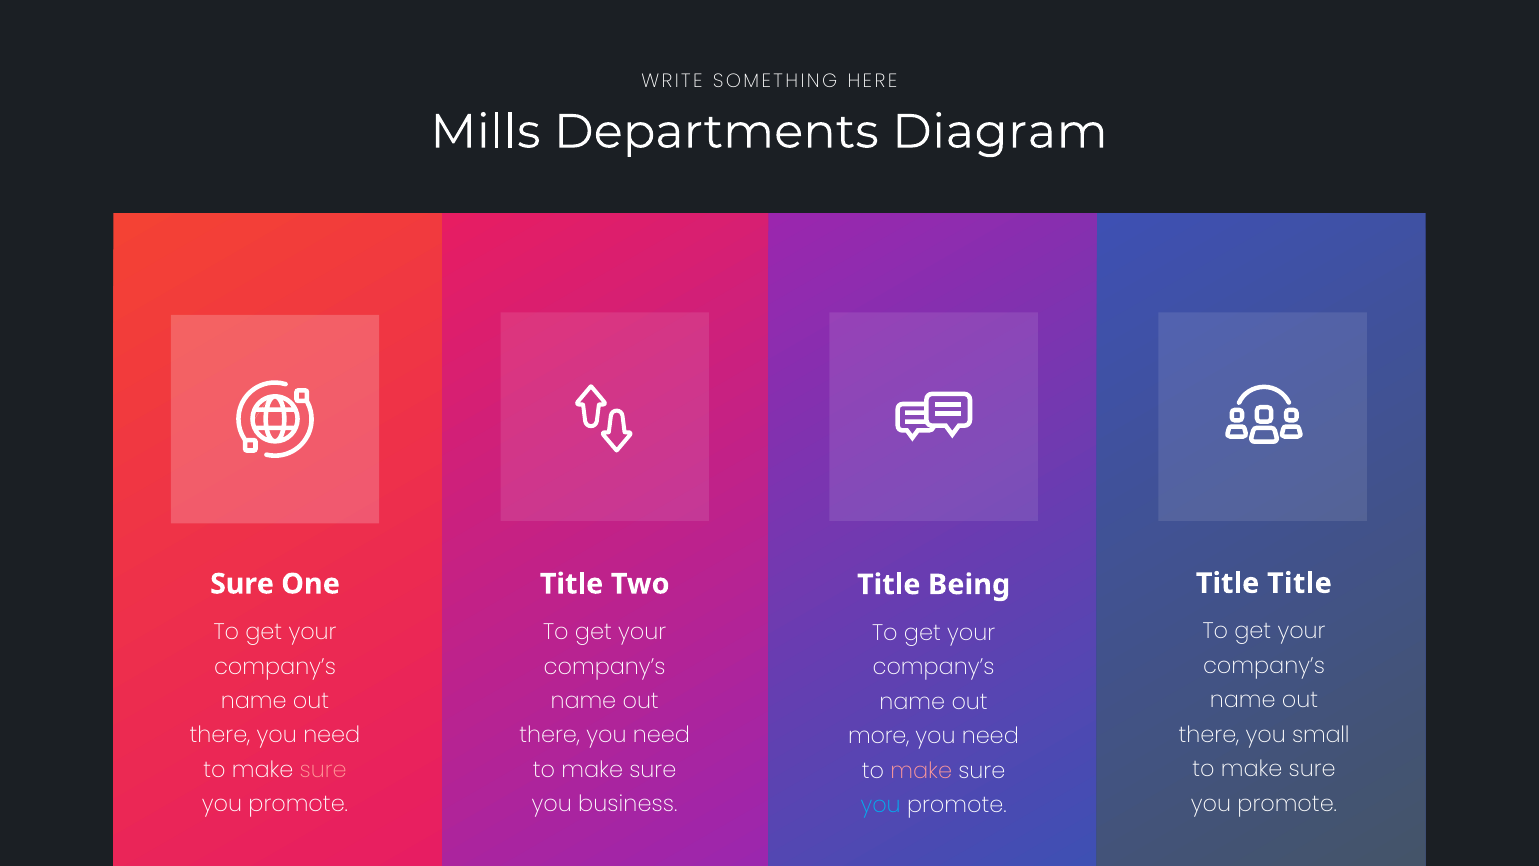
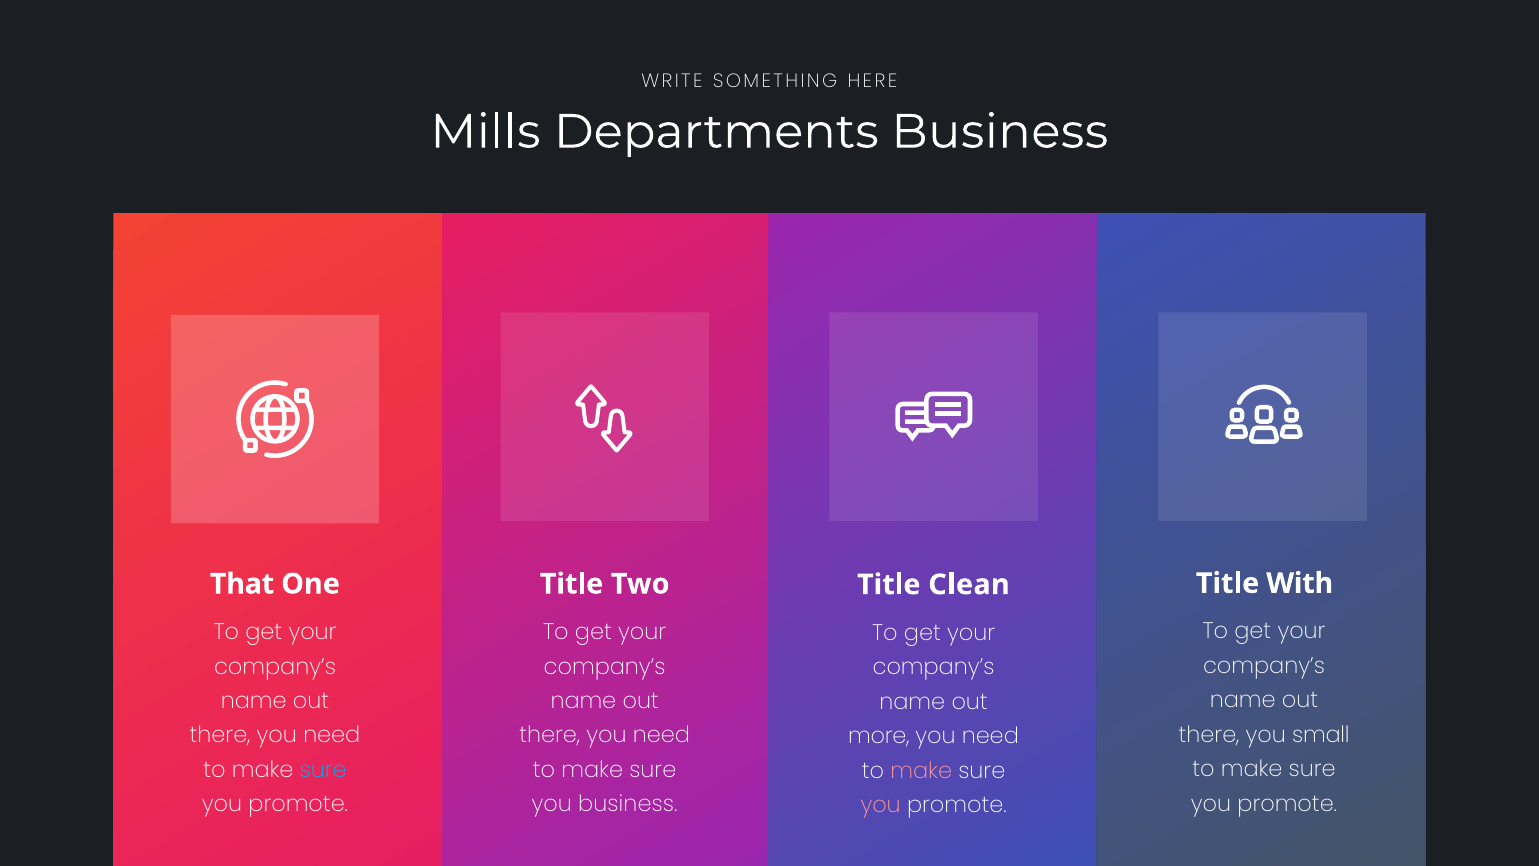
Departments Diagram: Diagram -> Business (1000, 132)
Title Title: Title -> With (1300, 583)
Sure: Sure -> That (242, 584)
Being: Being -> Clean (969, 585)
sure colour: pink -> light blue (323, 770)
you colour: light blue -> pink (881, 805)
